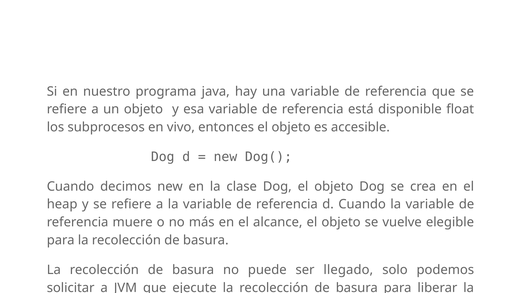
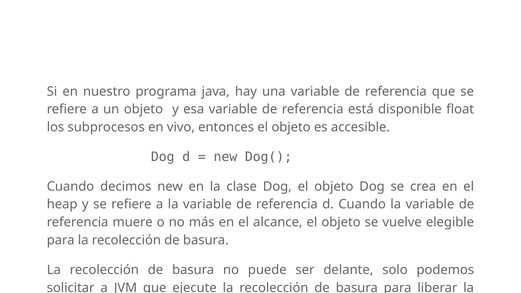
llegado: llegado -> delante (348, 270)
